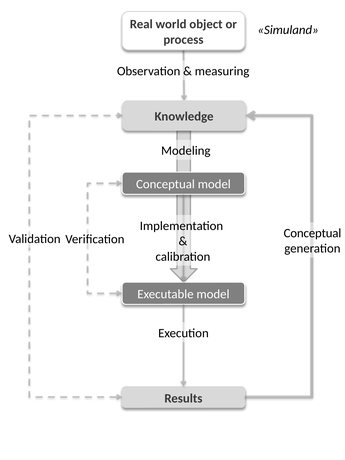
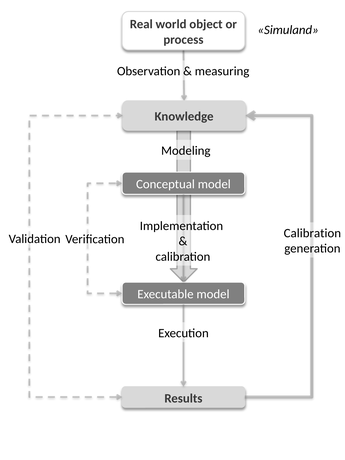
Verification Conceptual: Conceptual -> Calibration (312, 233)
